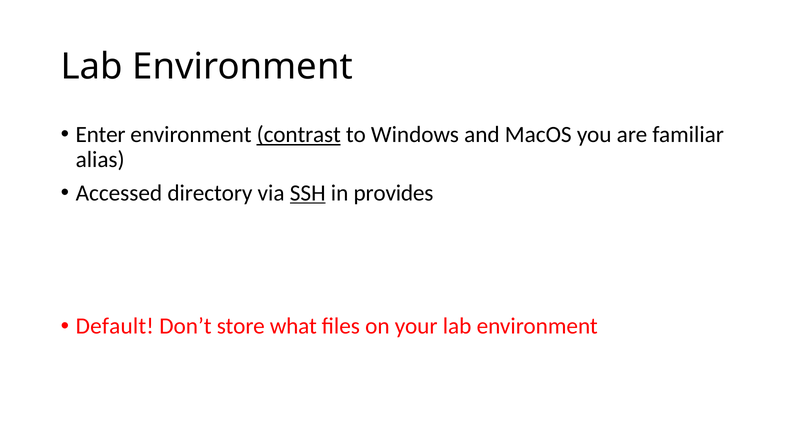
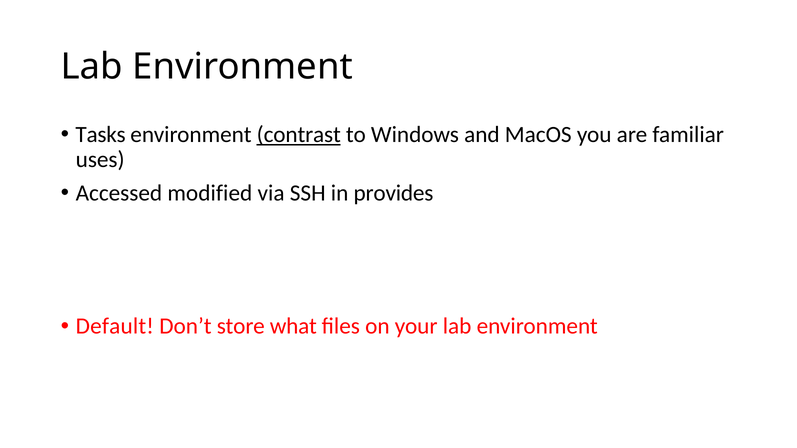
Enter: Enter -> Tasks (101, 135)
alias: alias -> uses (100, 160)
directory: directory -> modified (210, 193)
SSH underline: present -> none (308, 193)
